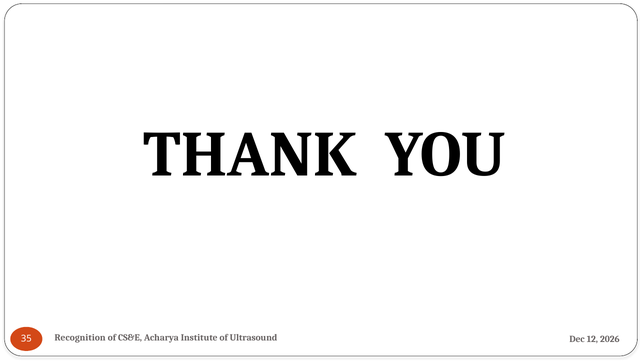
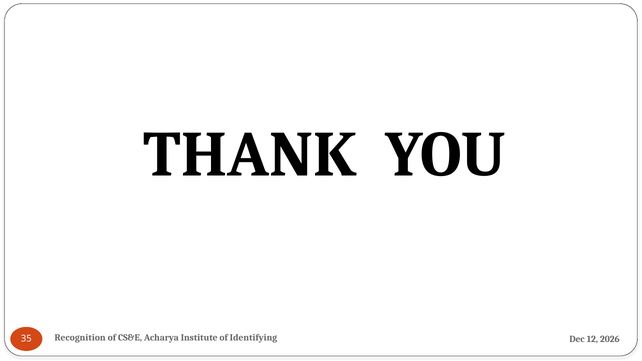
Ultrasound: Ultrasound -> Identifying (253, 338)
